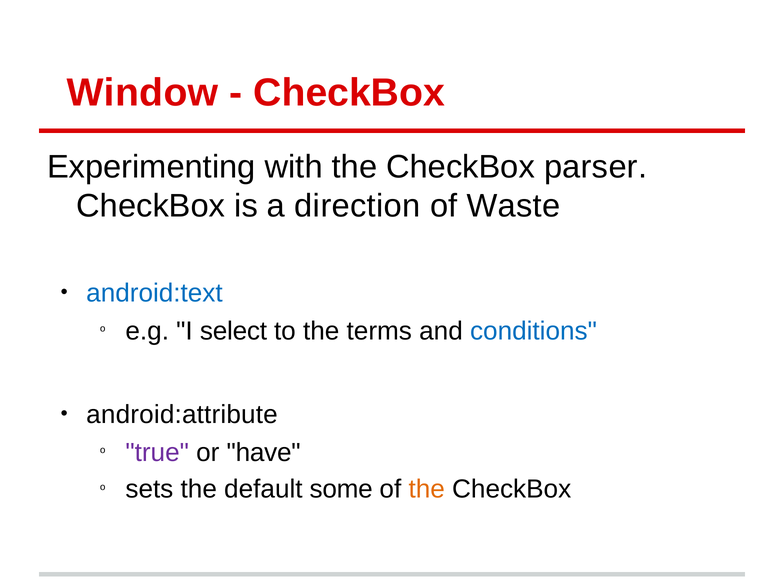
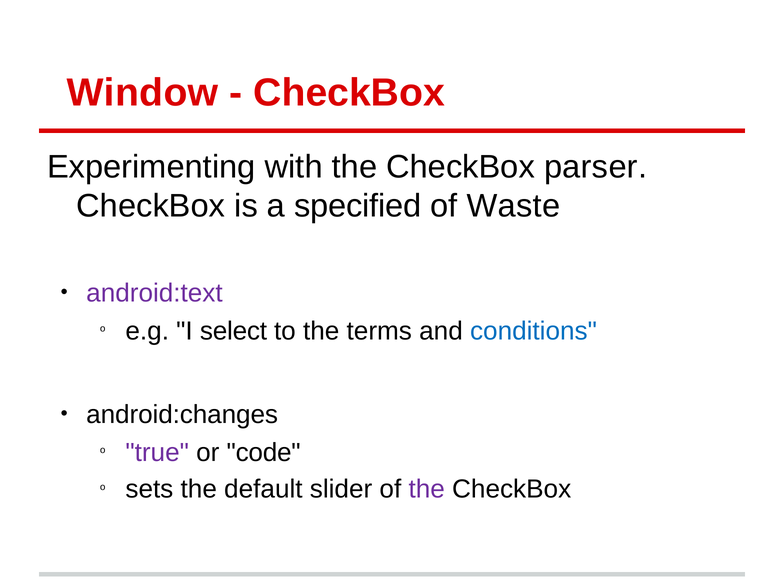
direction: direction -> specified (358, 206)
android:text colour: blue -> purple (154, 293)
android:attribute: android:attribute -> android:changes (182, 415)
have: have -> code (264, 453)
some: some -> slider (341, 489)
the colour: orange -> purple (427, 489)
